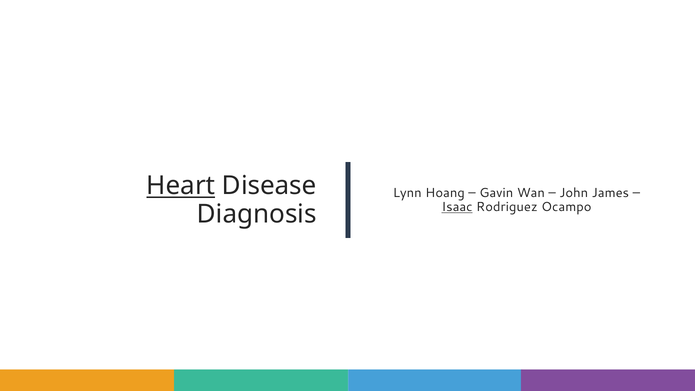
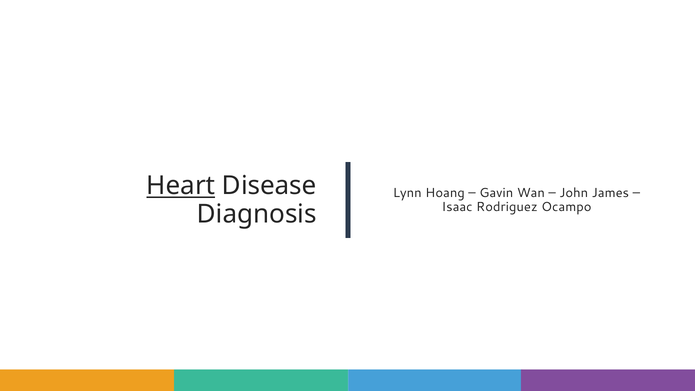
Isaac underline: present -> none (457, 207)
